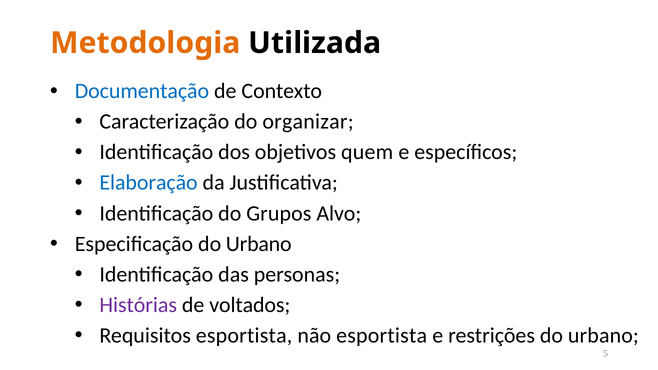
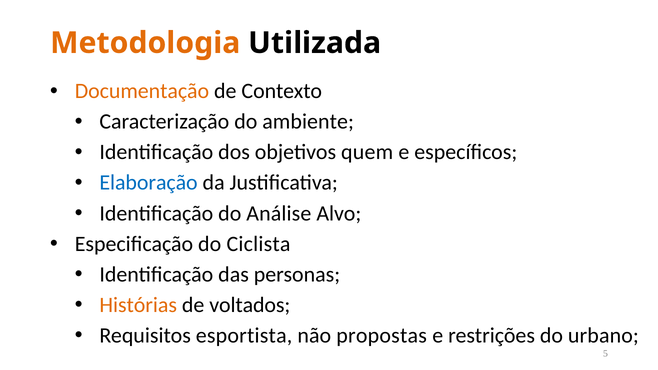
Documentação colour: blue -> orange (142, 91)
organizar: organizar -> ambiente (308, 122)
Grupos: Grupos -> Análise (279, 213)
Especificação do Urbano: Urbano -> Ciclista (259, 244)
Histórias colour: purple -> orange (138, 305)
não esportista: esportista -> propostas (382, 336)
